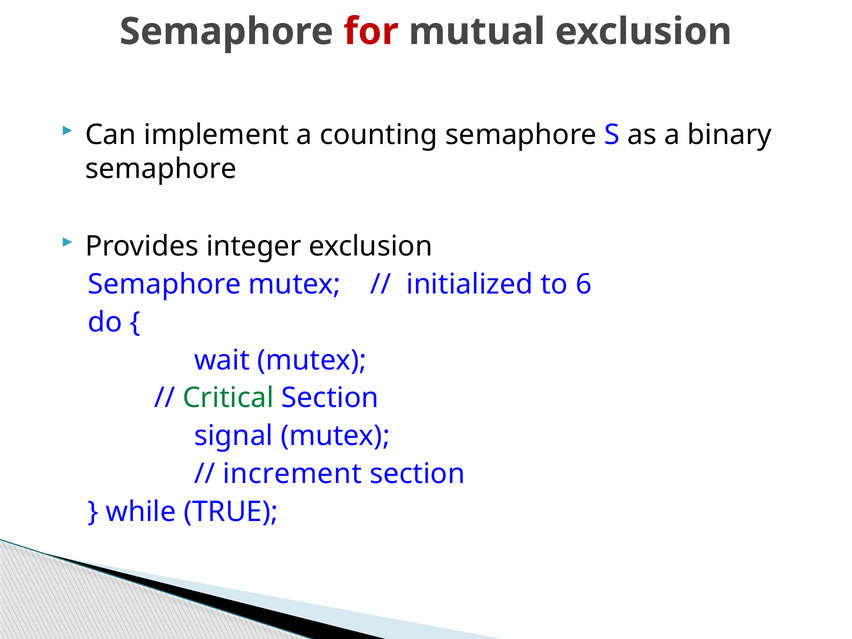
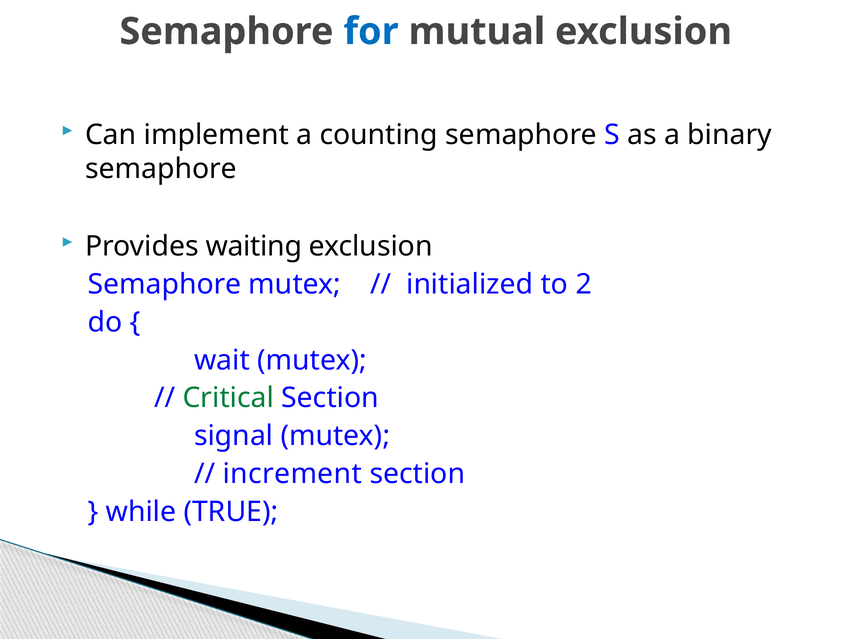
for colour: red -> blue (371, 32)
integer: integer -> waiting (254, 246)
6: 6 -> 2 (584, 284)
